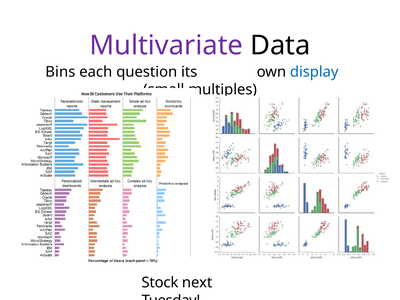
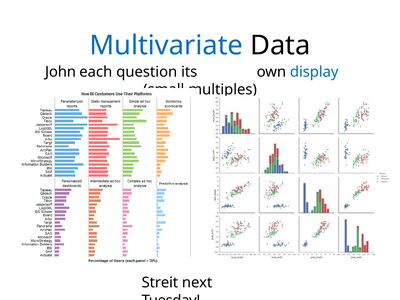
Multivariate colour: purple -> blue (166, 46)
Bins: Bins -> John (60, 72)
Stock: Stock -> Streit (160, 283)
